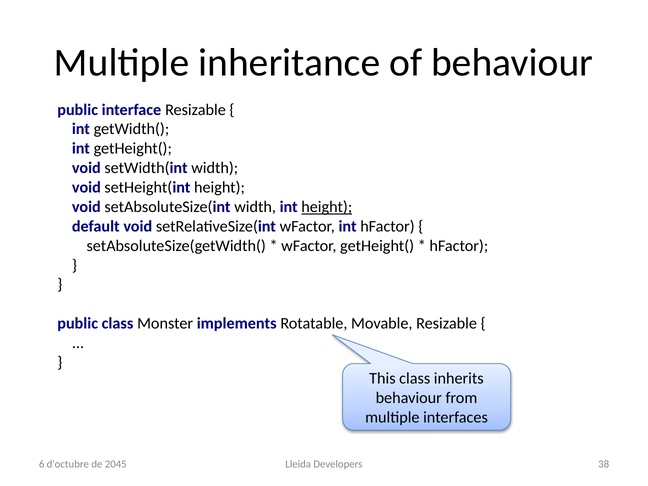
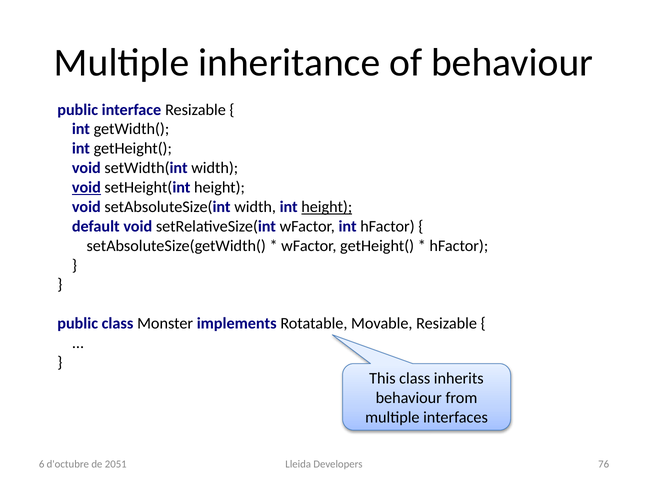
void underline: none -> present (86, 187)
38: 38 -> 76 (604, 464)
2045: 2045 -> 2051 (116, 464)
